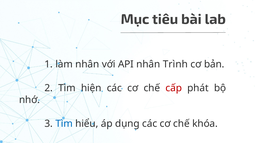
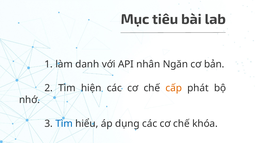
làm nhân: nhân -> danh (87, 64)
Trình: Trình -> Ngăn (175, 64)
cấp colour: red -> orange (174, 88)
